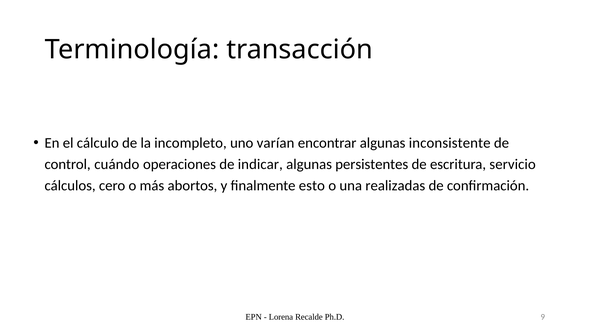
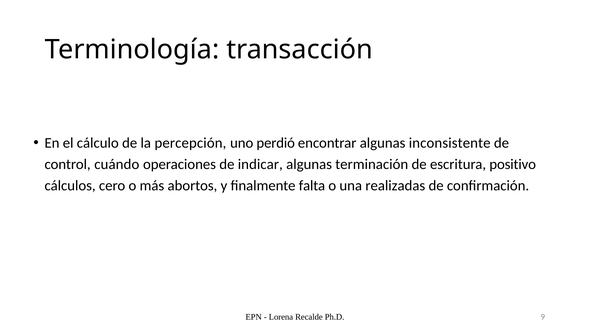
incompleto: incompleto -> percepción (190, 143)
varían: varían -> perdió (276, 143)
persistentes: persistentes -> terminación (372, 164)
servicio: servicio -> positivo (513, 164)
esto: esto -> falta (312, 186)
